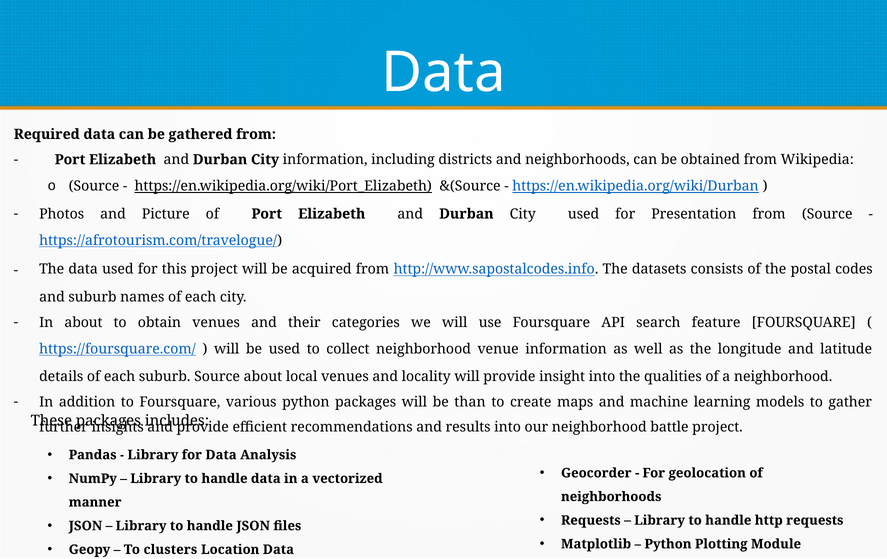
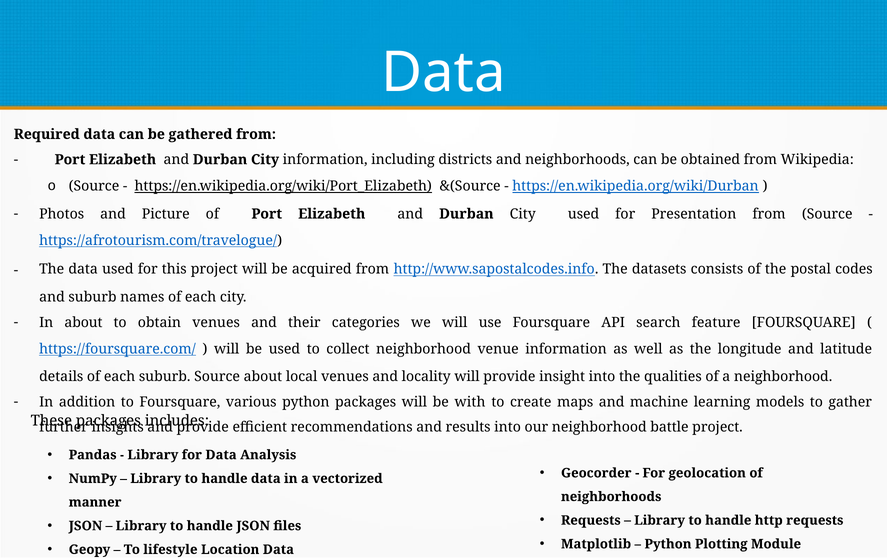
than: than -> with (470, 402)
clusters: clusters -> lifestyle (170, 549)
